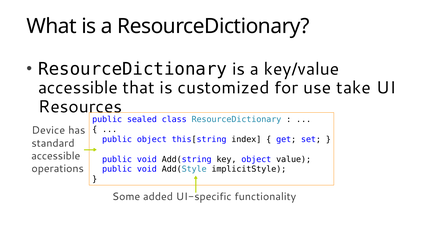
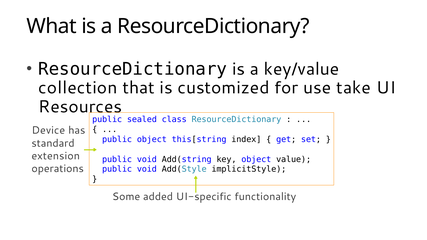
accessible: accessible -> collection (78, 88)
accessible: accessible -> extension (56, 156)
